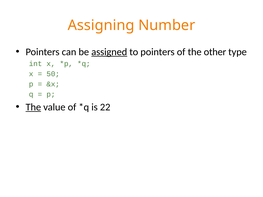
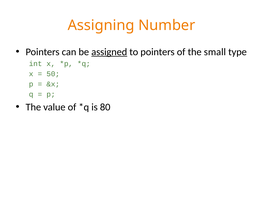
other: other -> small (215, 52)
The underline: present -> none (33, 107)
22: 22 -> 80 (105, 107)
